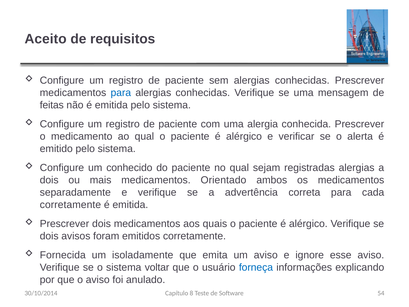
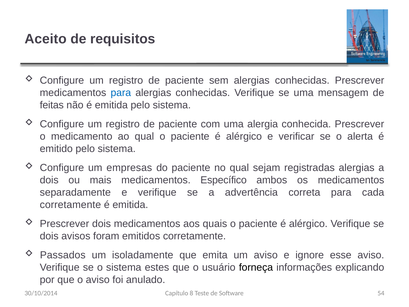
conhecido: conhecido -> empresas (129, 168)
Orientado: Orientado -> Específico (224, 180)
Fornecida: Fornecida -> Passados (63, 255)
voltar: voltar -> estes (157, 267)
forneça colour: blue -> black (256, 267)
